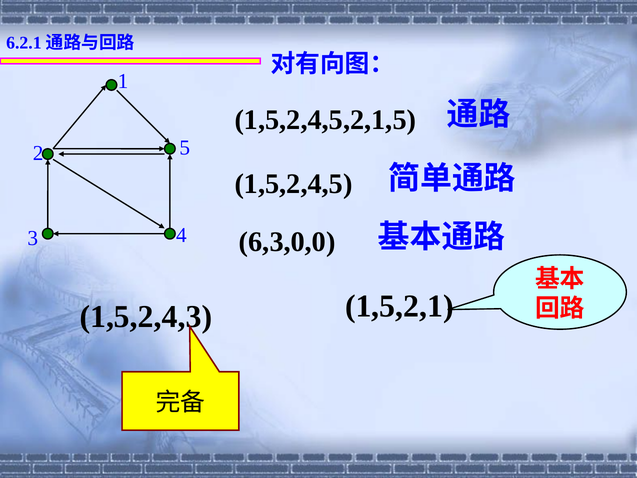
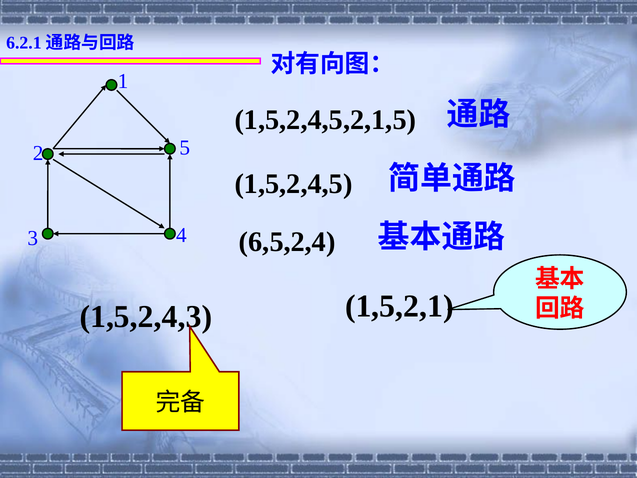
6,3,0,0: 6,3,0,0 -> 6,5,2,4 (287, 242)
